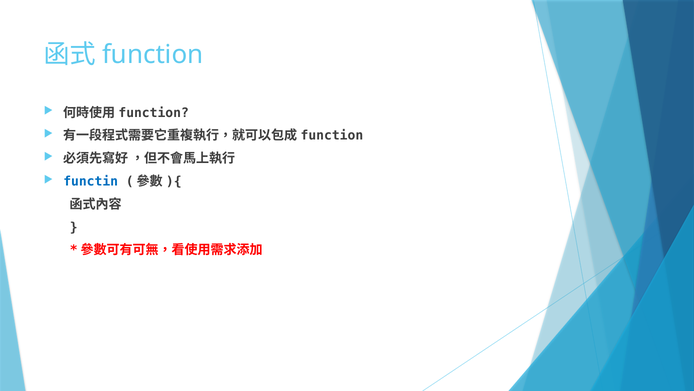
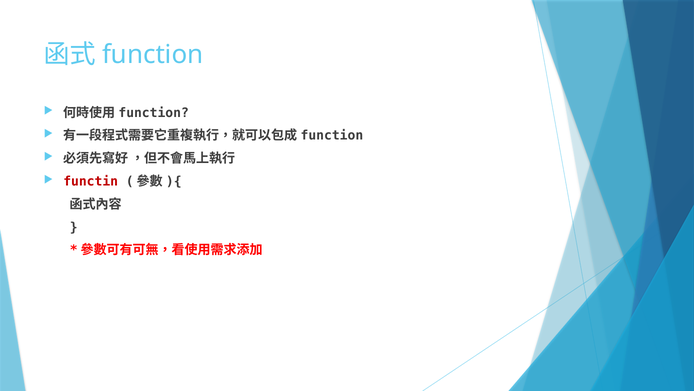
functin colour: blue -> red (91, 181)
